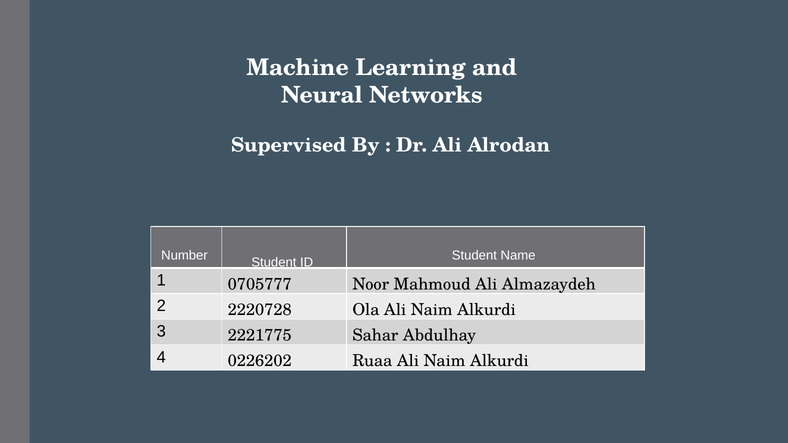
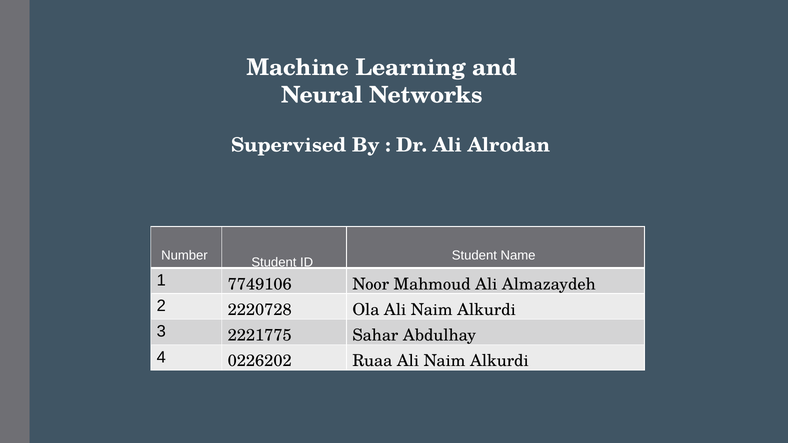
0705777: 0705777 -> 7749106 (260, 284)
